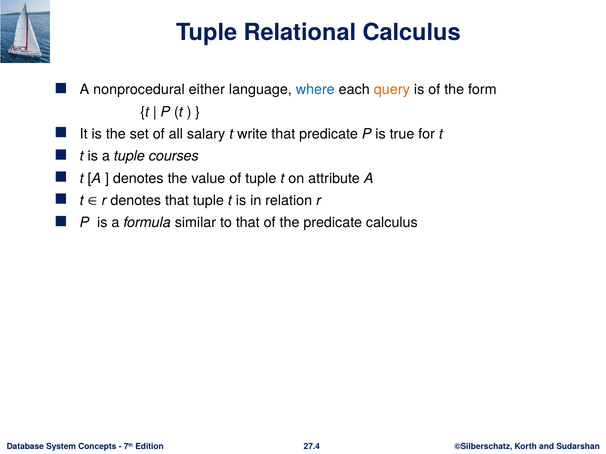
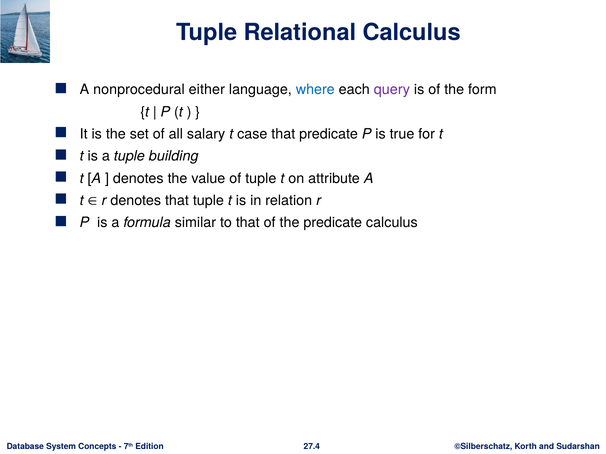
query colour: orange -> purple (392, 90)
write: write -> case (252, 134)
courses: courses -> building (174, 156)
